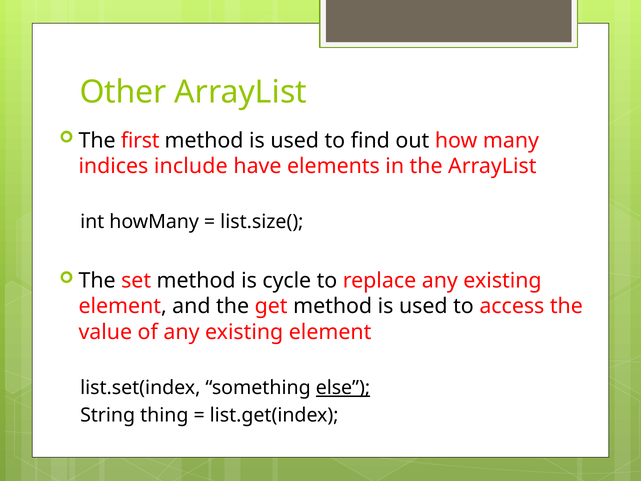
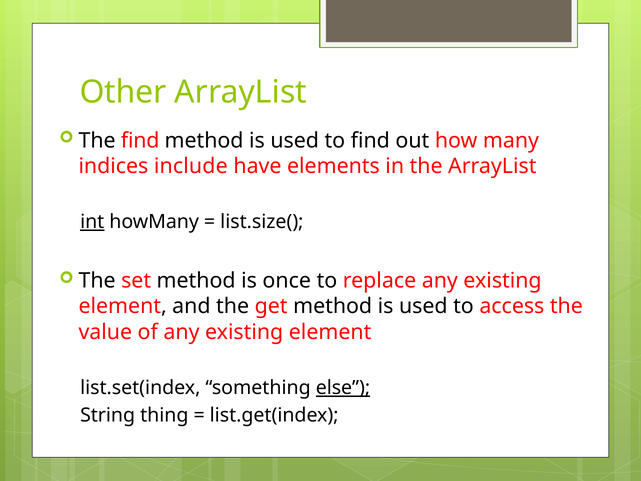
The first: first -> find (140, 140)
int underline: none -> present (92, 222)
cycle: cycle -> once (287, 281)
